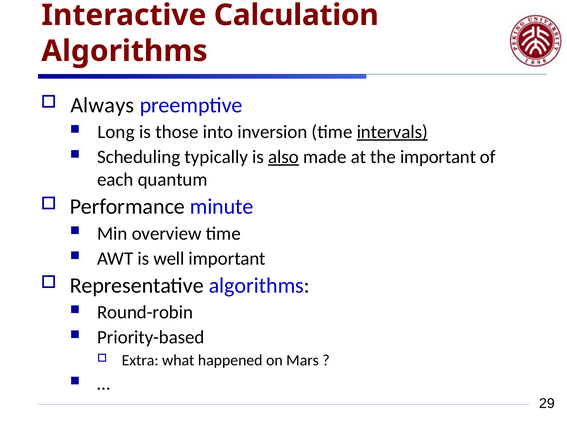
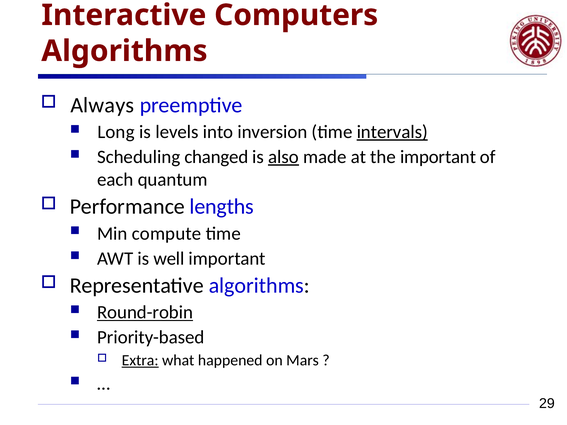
Calculation: Calculation -> Computers (296, 15)
those: those -> levels (177, 132)
typically: typically -> changed (216, 157)
minute: minute -> lengths (222, 207)
overview: overview -> compute (167, 234)
Round-robin underline: none -> present (145, 313)
Extra underline: none -> present (140, 360)
